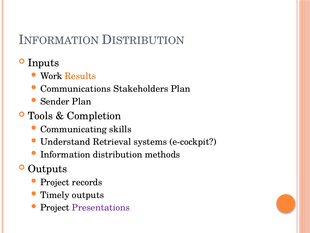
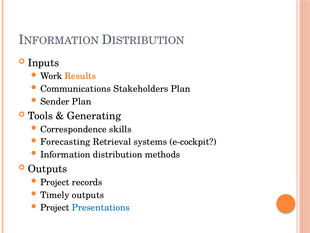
Completion: Completion -> Generating (94, 116)
Communicating: Communicating -> Correspondence (73, 129)
Understand: Understand -> Forecasting (65, 142)
Presentations colour: purple -> blue (101, 207)
